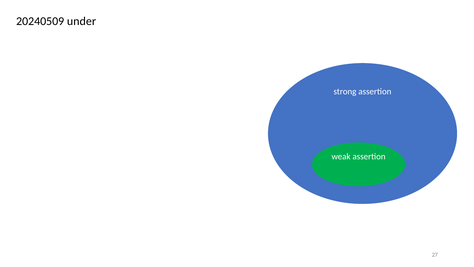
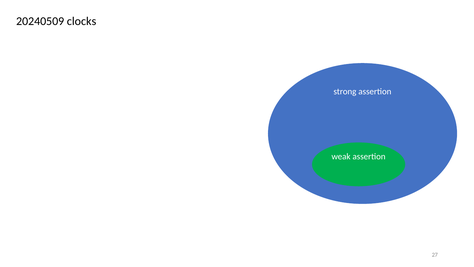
under: under -> clocks (82, 21)
